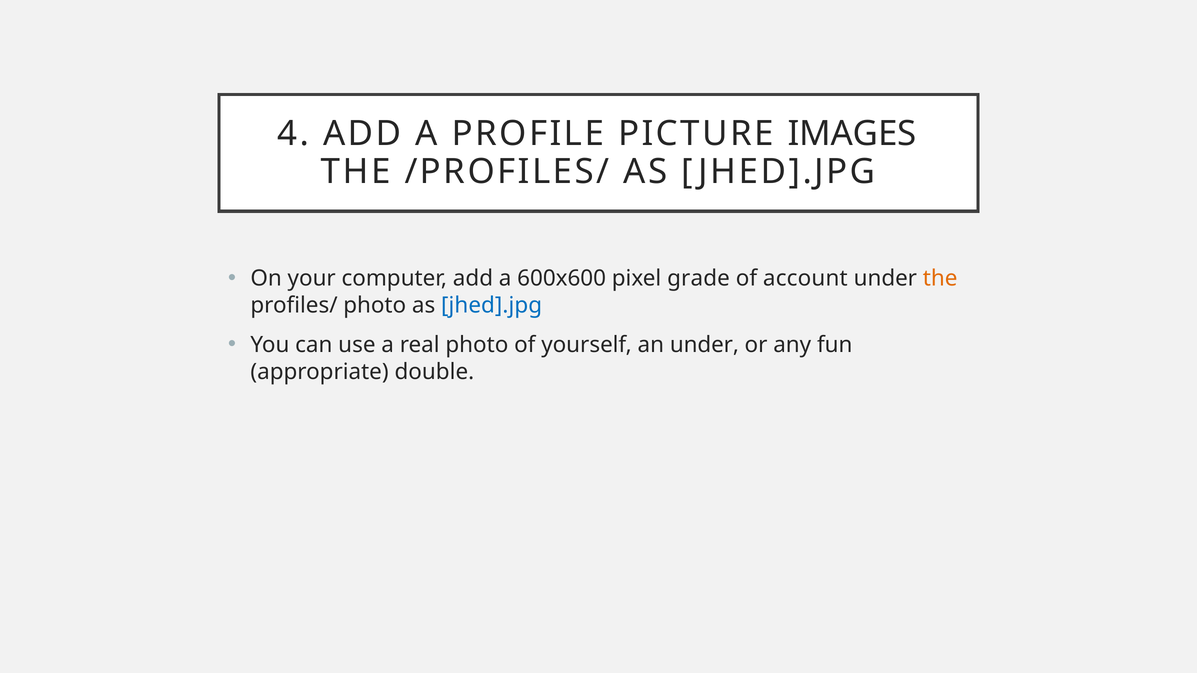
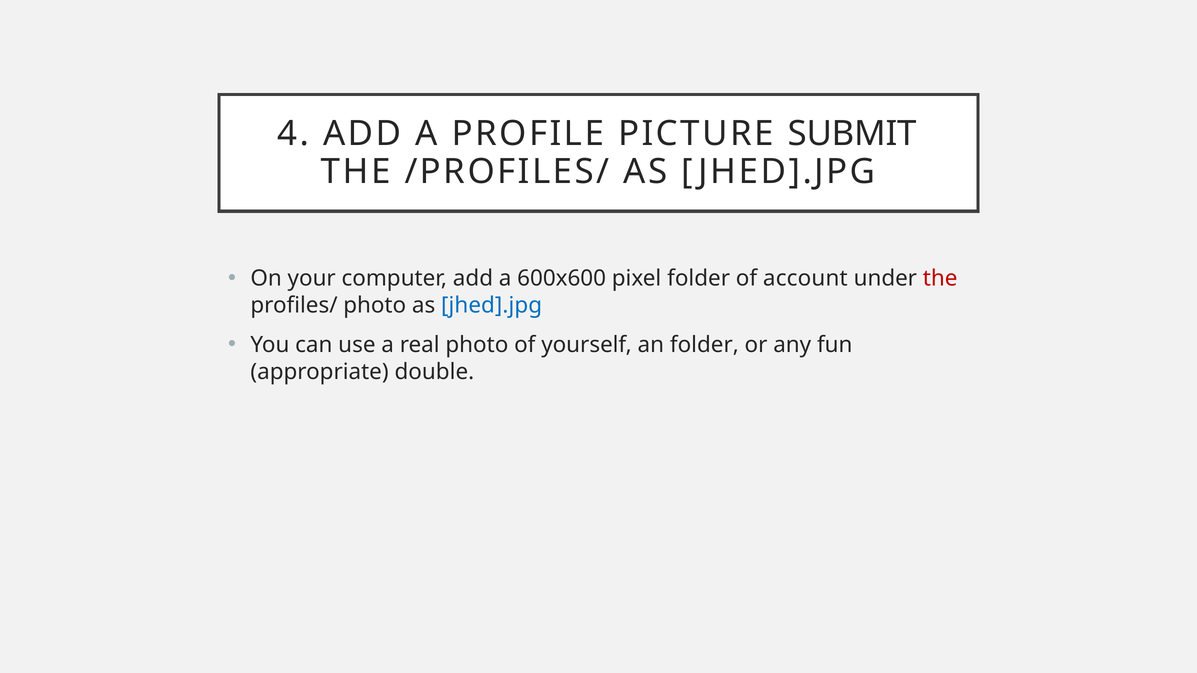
IMAGES: IMAGES -> SUBMIT (852, 134)
pixel grade: grade -> folder (699, 279)
the colour: orange -> red (940, 279)
an under: under -> folder (704, 345)
